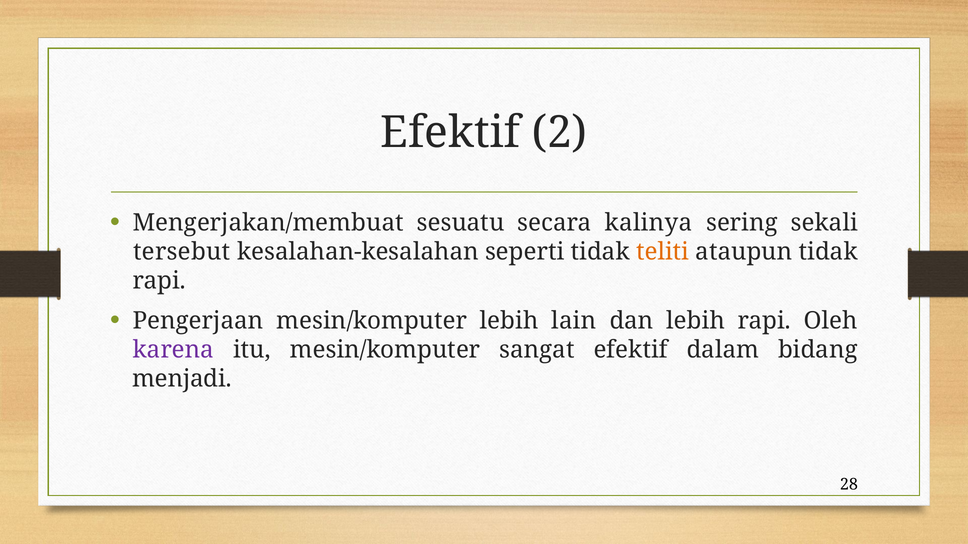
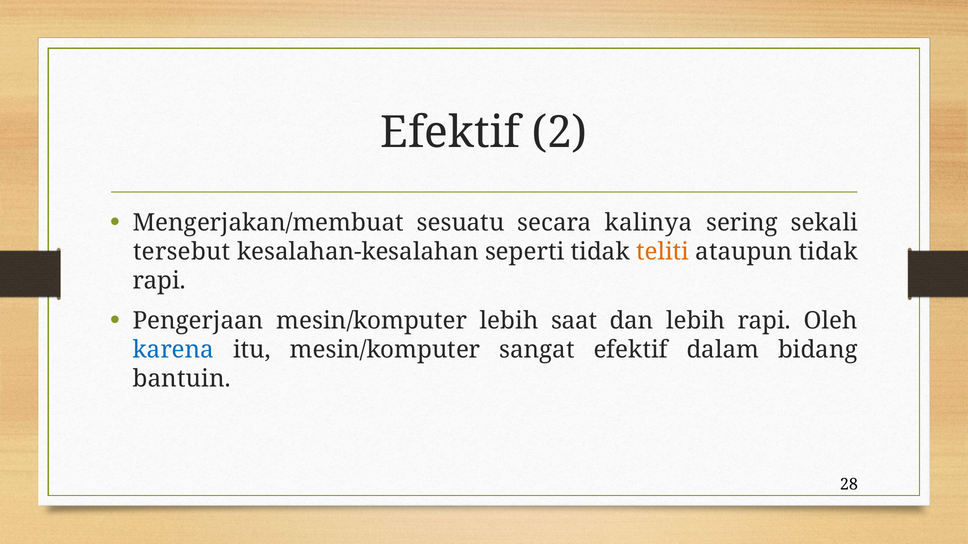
lain: lain -> saat (574, 321)
karena colour: purple -> blue (173, 350)
menjadi: menjadi -> bantuin (182, 379)
